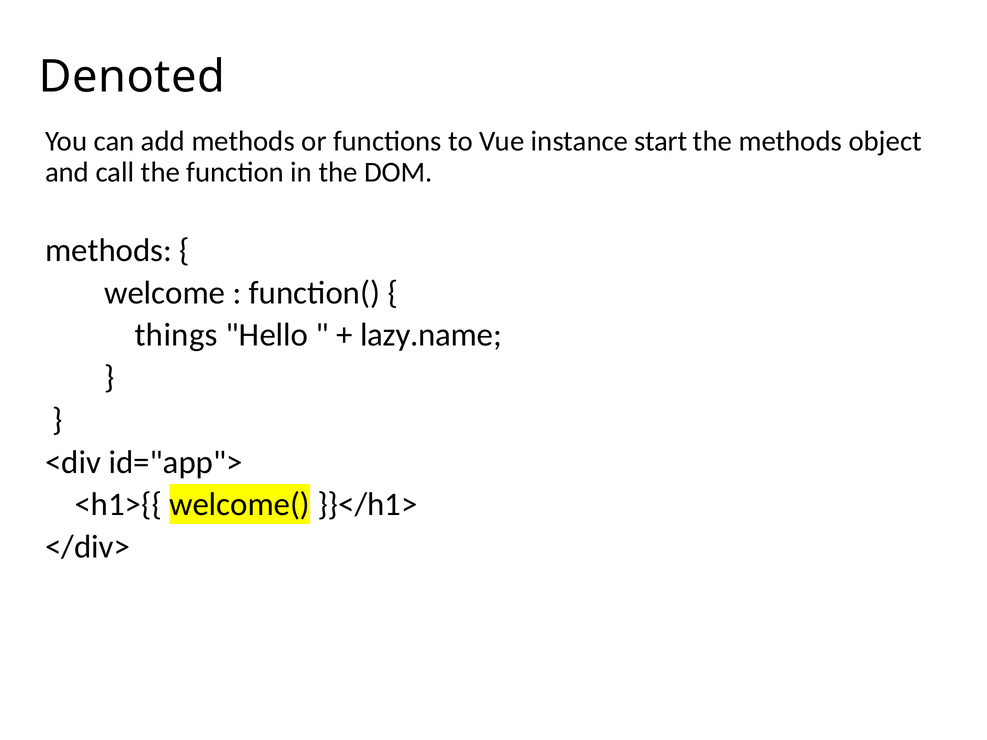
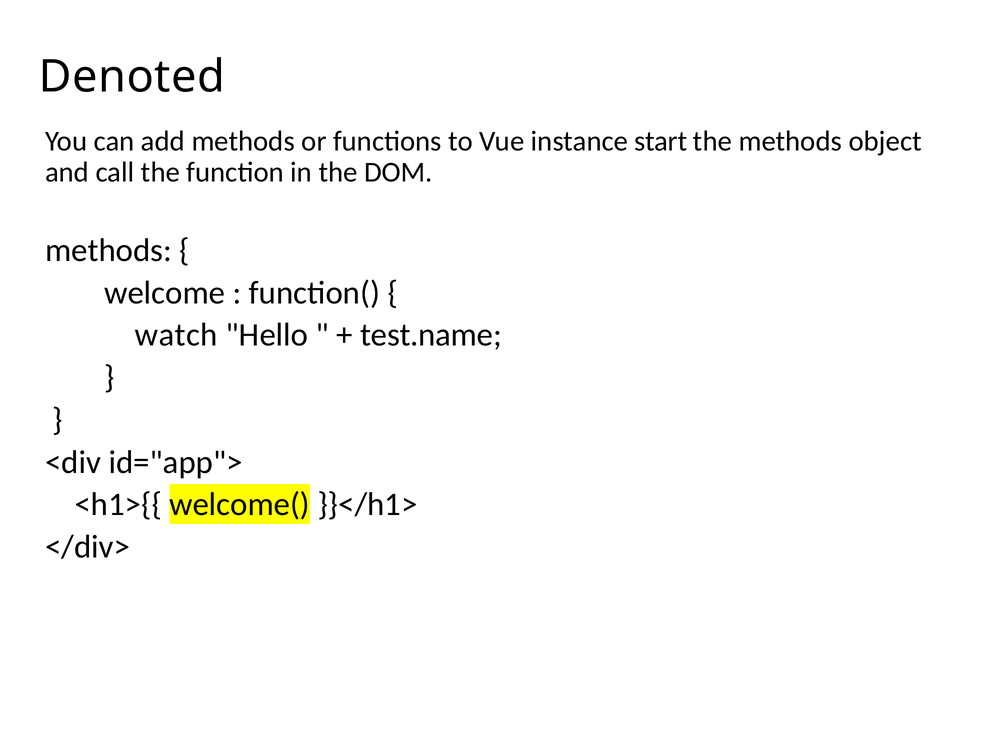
things: things -> watch (176, 335)
lazy.name: lazy.name -> test.name (431, 335)
